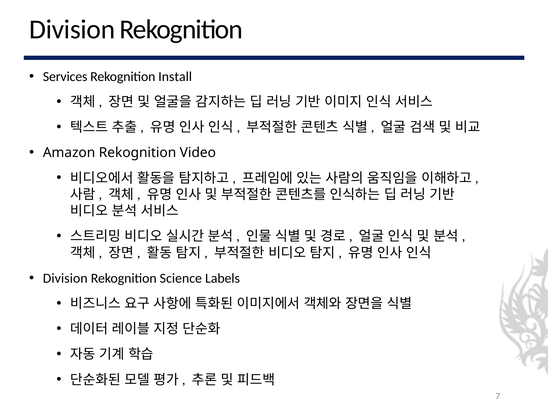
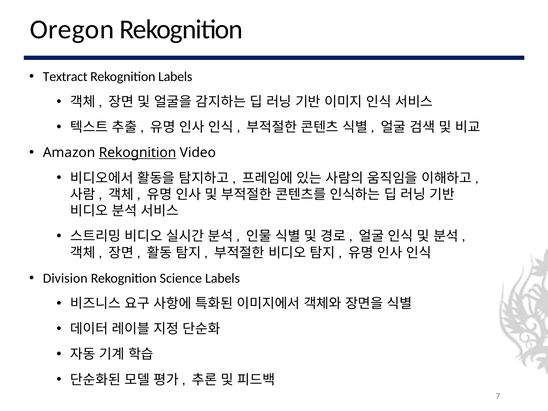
Division: Division -> Oregon (72, 29)
Services: Services -> Textract (65, 77)
Rekognition Install: Install -> Labels (175, 77)
Rekognition underline: none -> present (138, 153)
